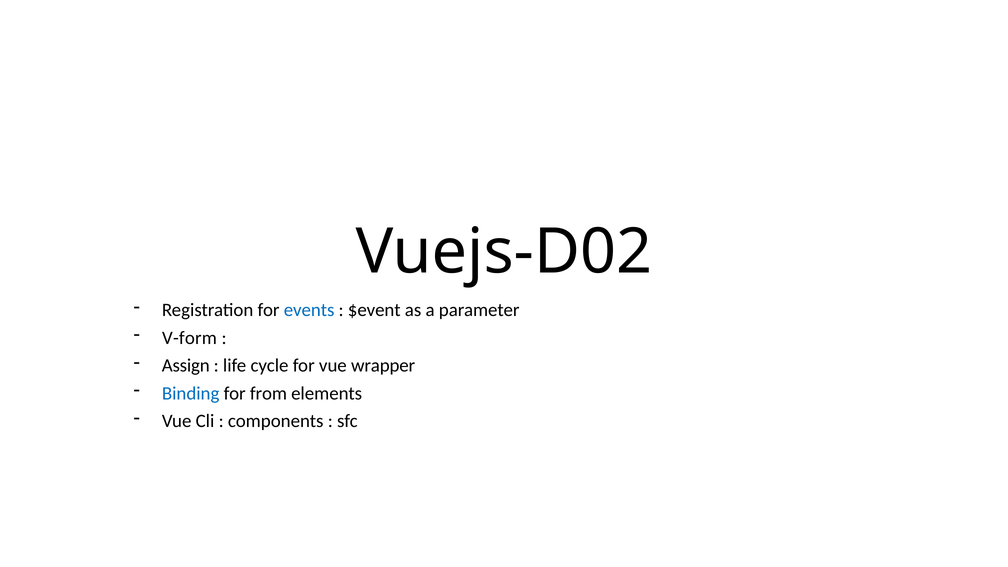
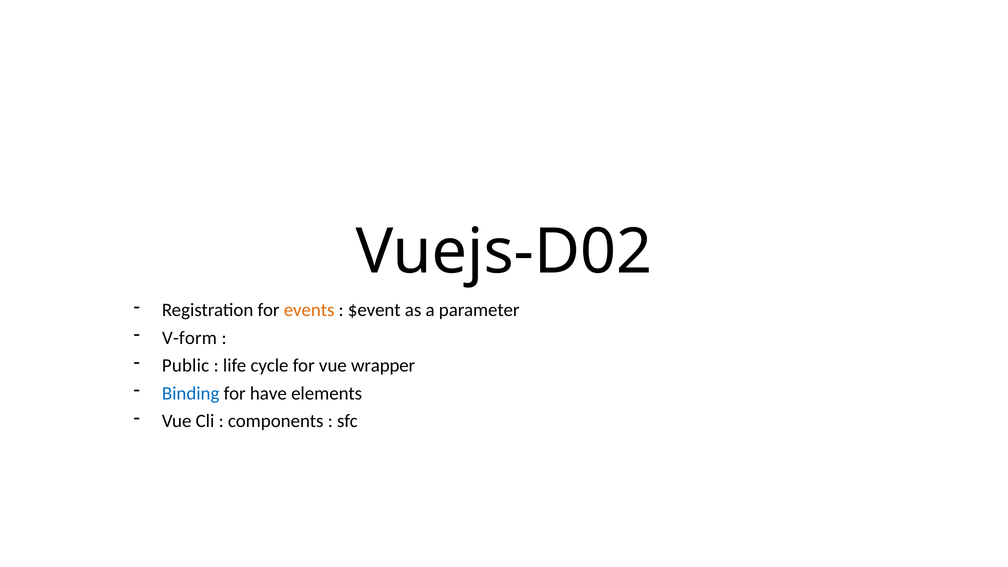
events colour: blue -> orange (309, 310)
Assign: Assign -> Public (186, 366)
from: from -> have (268, 393)
